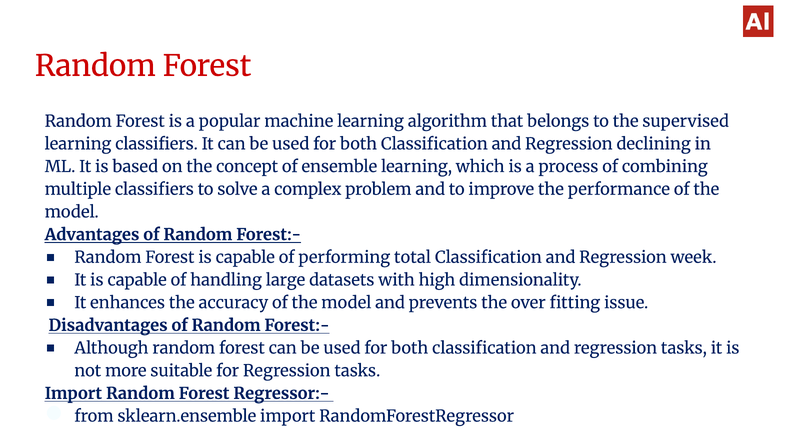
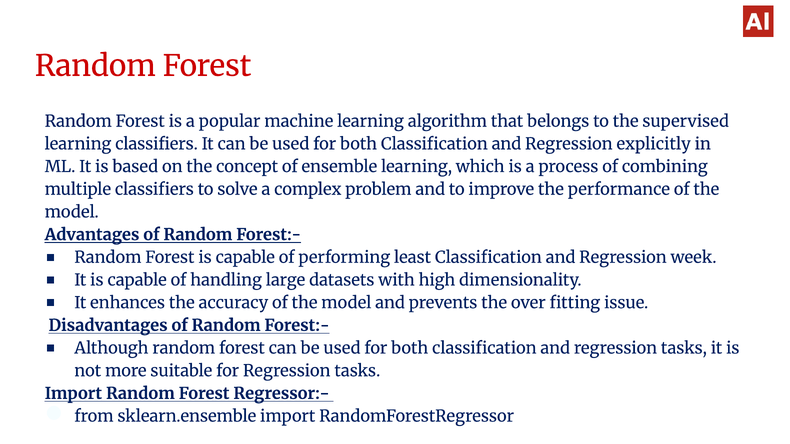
declining: declining -> explicitly (654, 144)
total: total -> least (413, 258)
